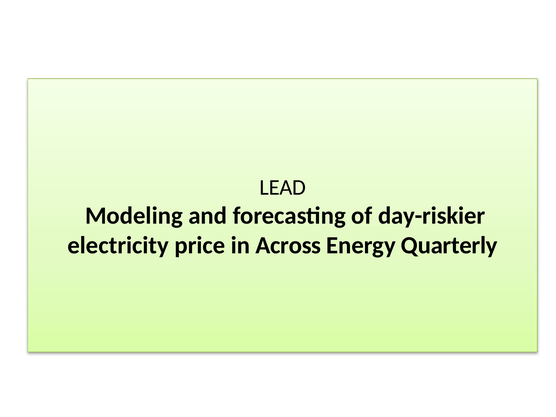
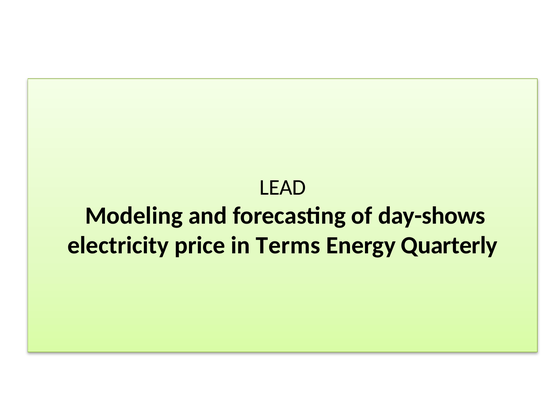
day-riskier: day-riskier -> day-shows (432, 216)
Across: Across -> Terms (288, 245)
